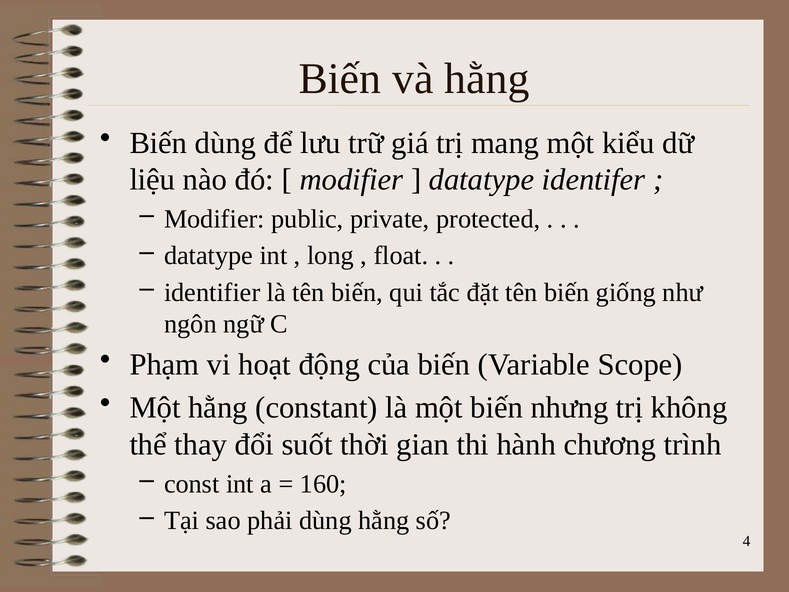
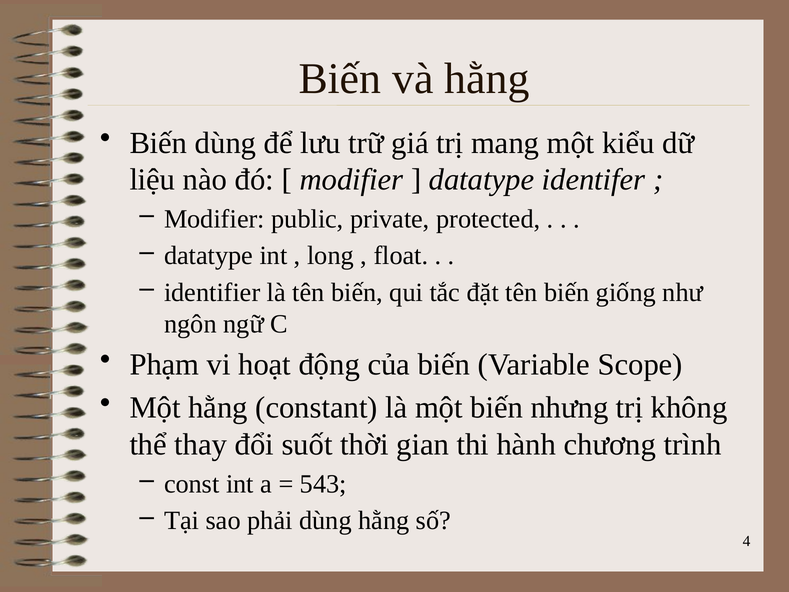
160: 160 -> 543 (323, 484)
